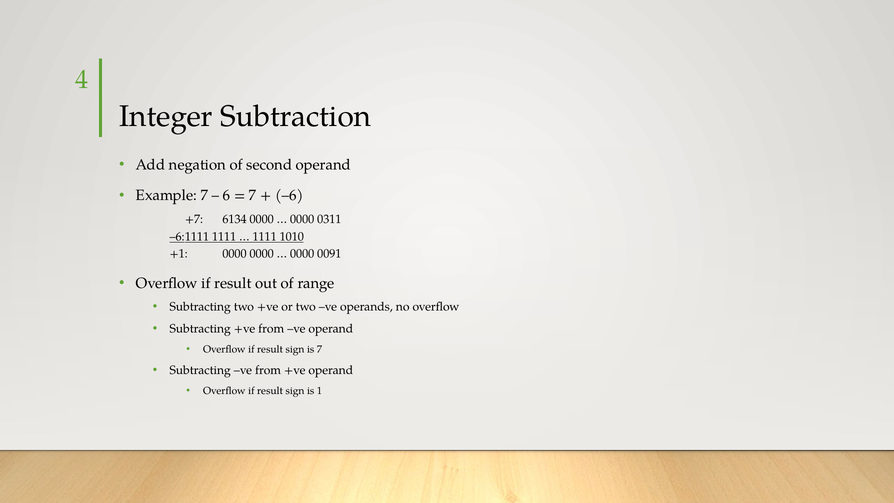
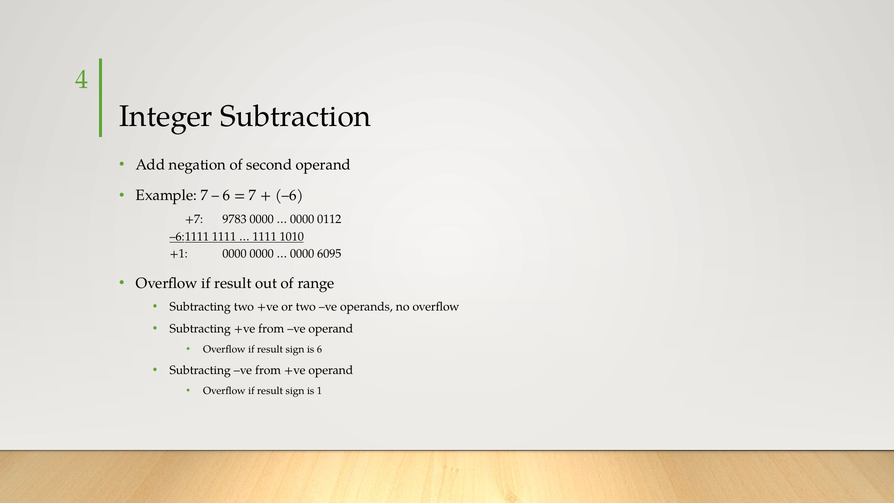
6134: 6134 -> 9783 (235, 219)
0311: 0311 -> 0112 (329, 219)
0091: 0091 -> 6095 (329, 254)
is 7: 7 -> 6 (319, 349)
